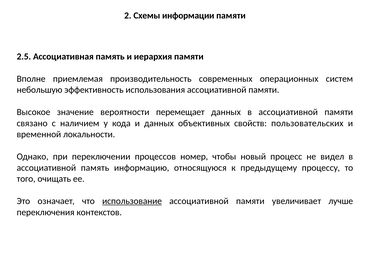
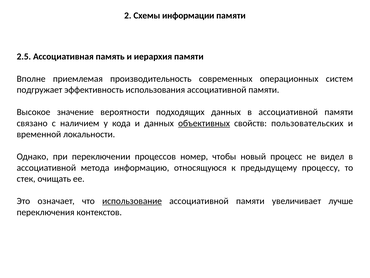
небольшую: небольшую -> подгружает (40, 90)
перемещает: перемещает -> подходящих (180, 112)
объективных underline: none -> present (204, 123)
ассоциативной память: память -> метода (95, 167)
того: того -> стек (26, 179)
